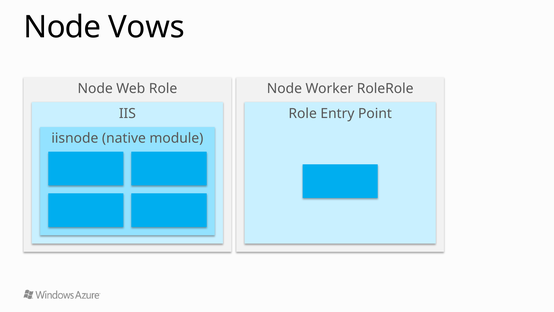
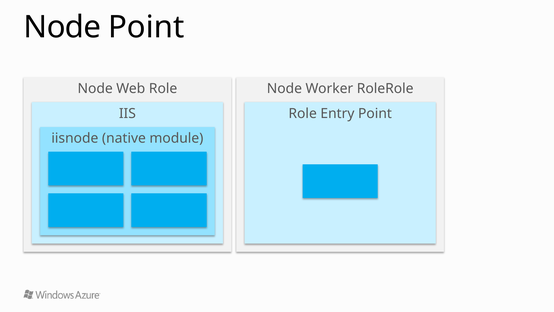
Node Vows: Vows -> Point (146, 27)
